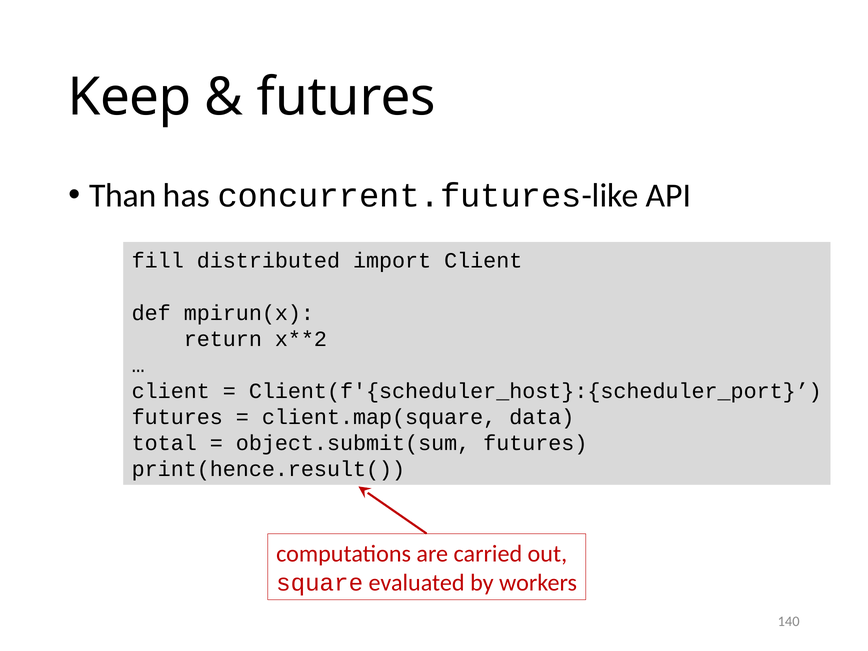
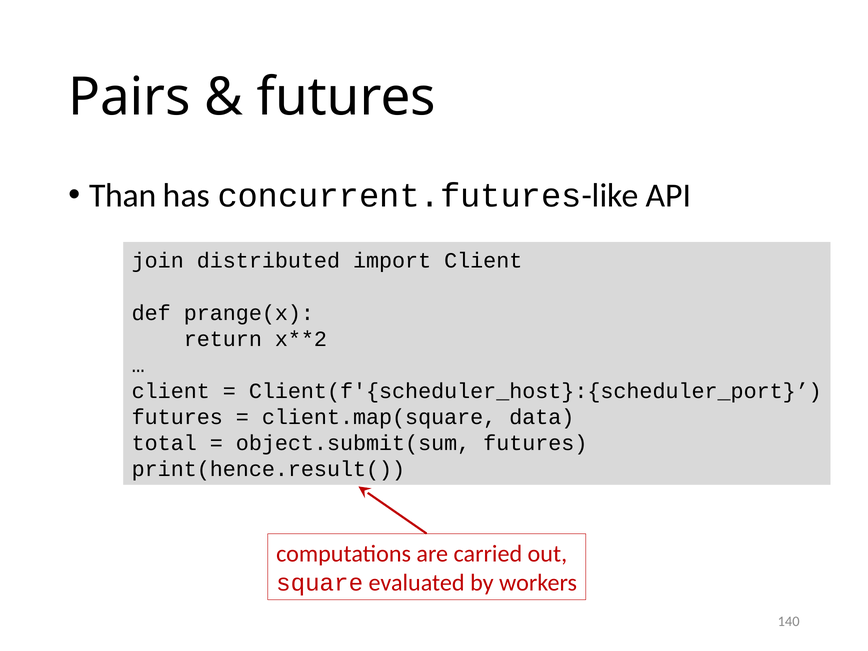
Keep: Keep -> Pairs (129, 97)
fill: fill -> join (158, 261)
mpirun(x: mpirun(x -> prange(x (249, 313)
